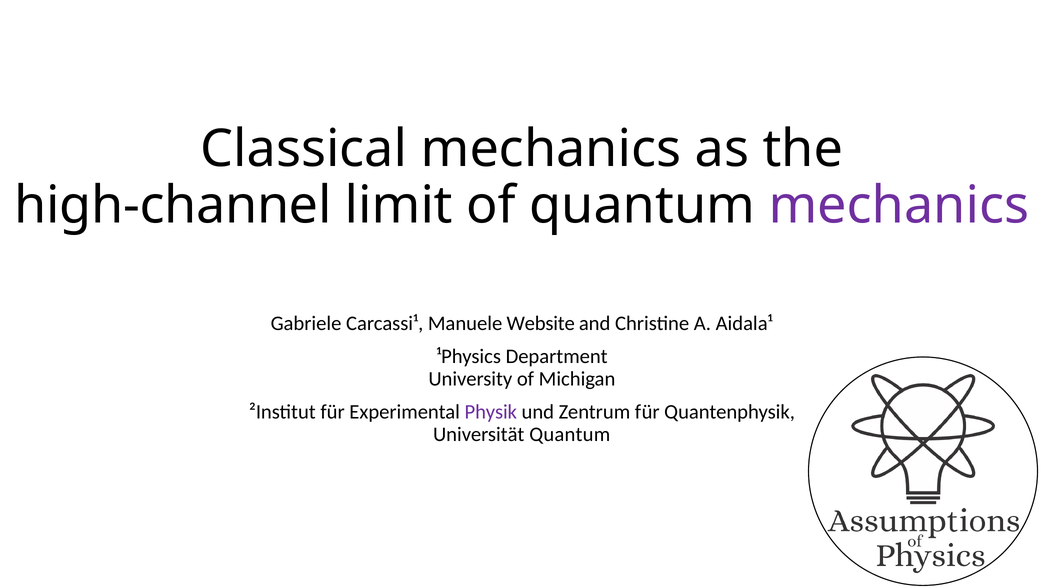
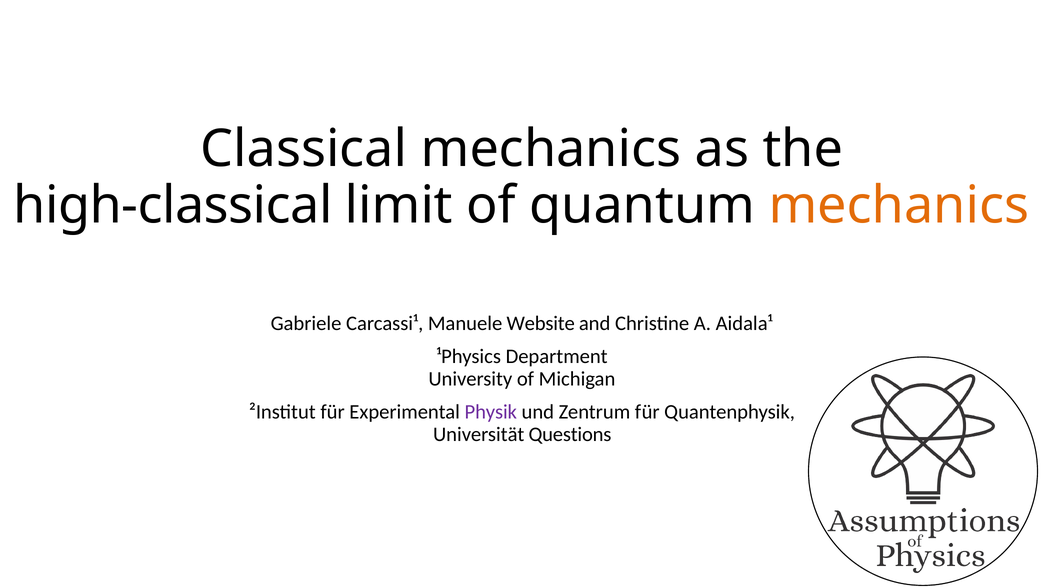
high-channel: high-channel -> high-classical (173, 205)
mechanics colour: purple -> orange (899, 205)
Universität Quantum: Quantum -> Questions (570, 434)
